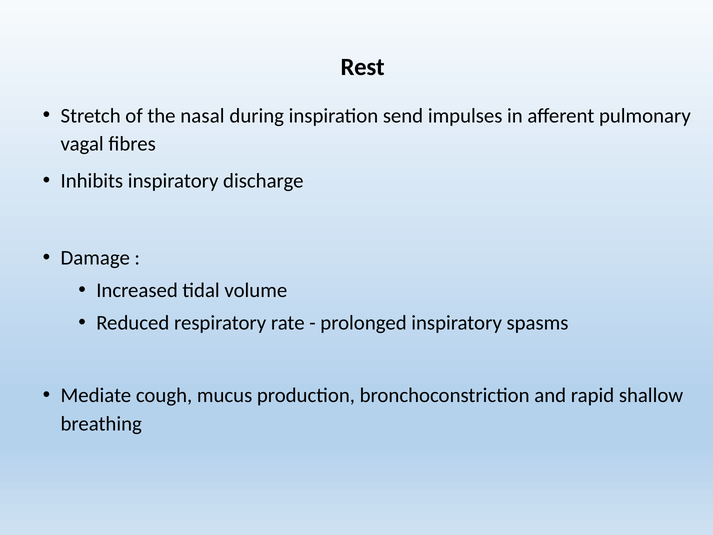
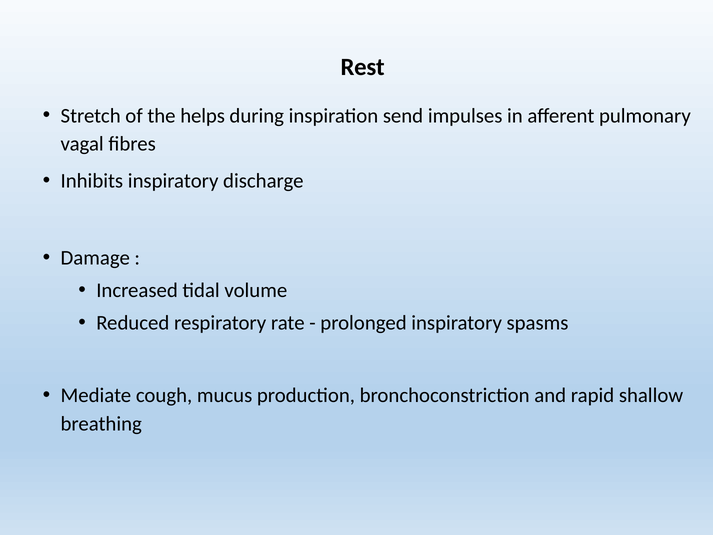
nasal: nasal -> helps (203, 116)
